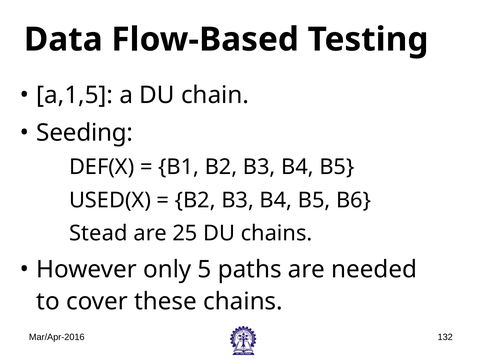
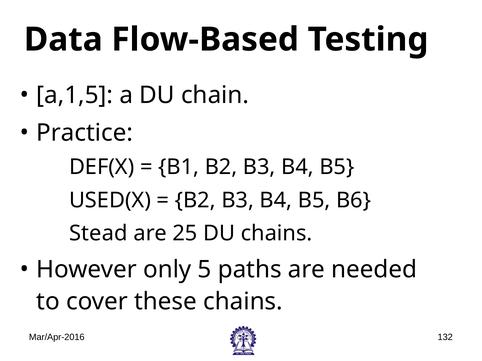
Seeding: Seeding -> Practice (85, 133)
